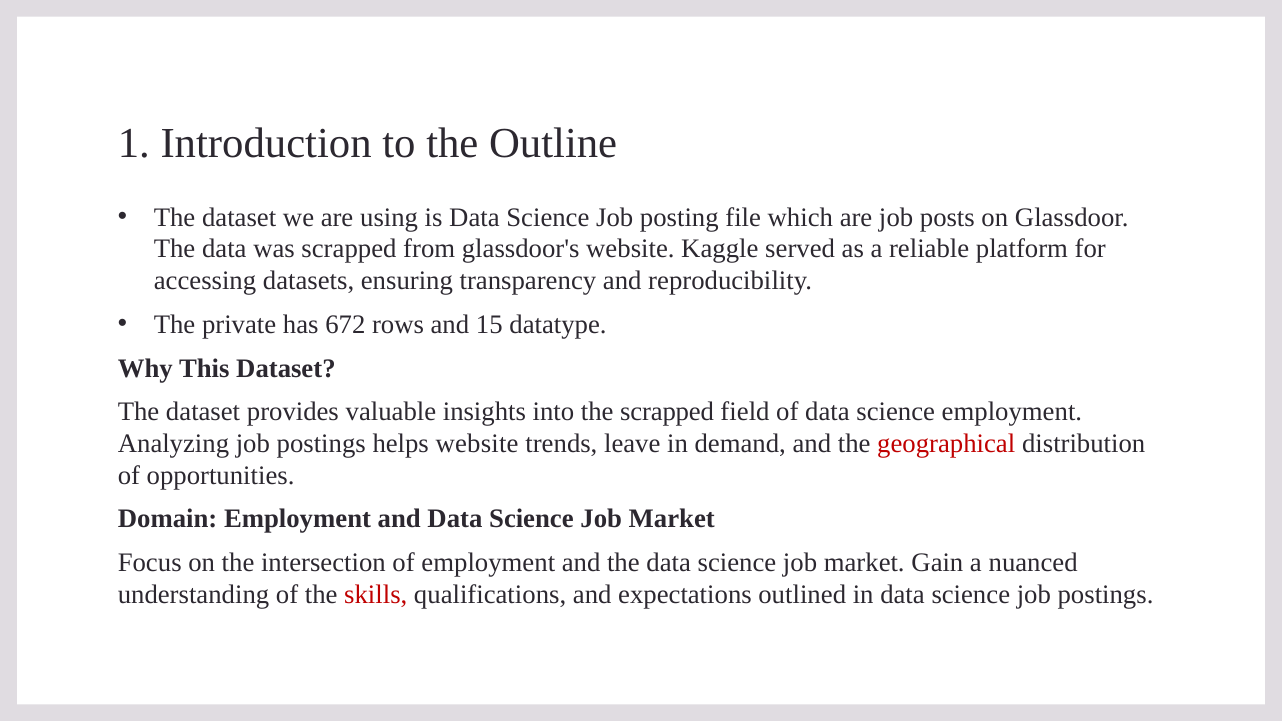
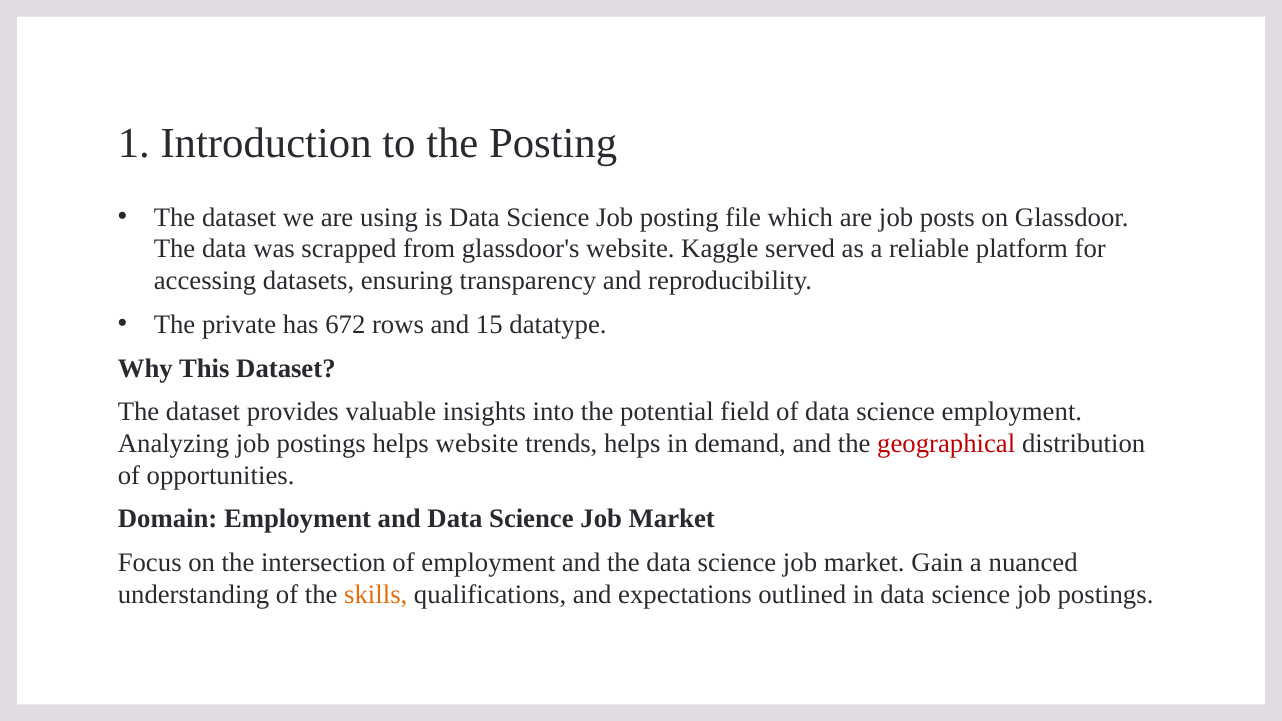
the Outline: Outline -> Posting (553, 143)
the scrapped: scrapped -> potential (667, 412)
trends leave: leave -> helps (632, 444)
skills colour: red -> orange (376, 595)
